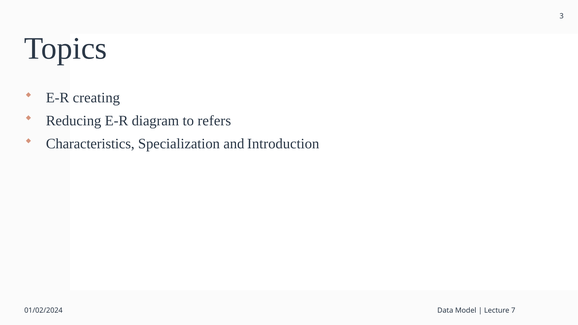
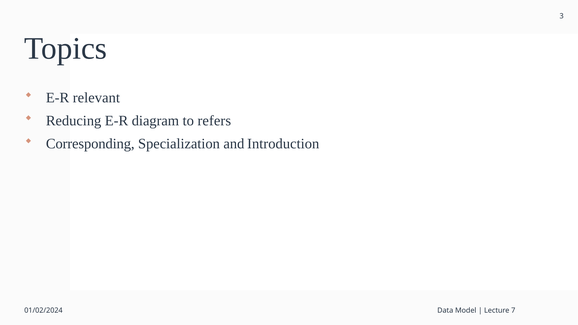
creating: creating -> relevant (96, 98)
Characteristics: Characteristics -> Corresponding (90, 144)
